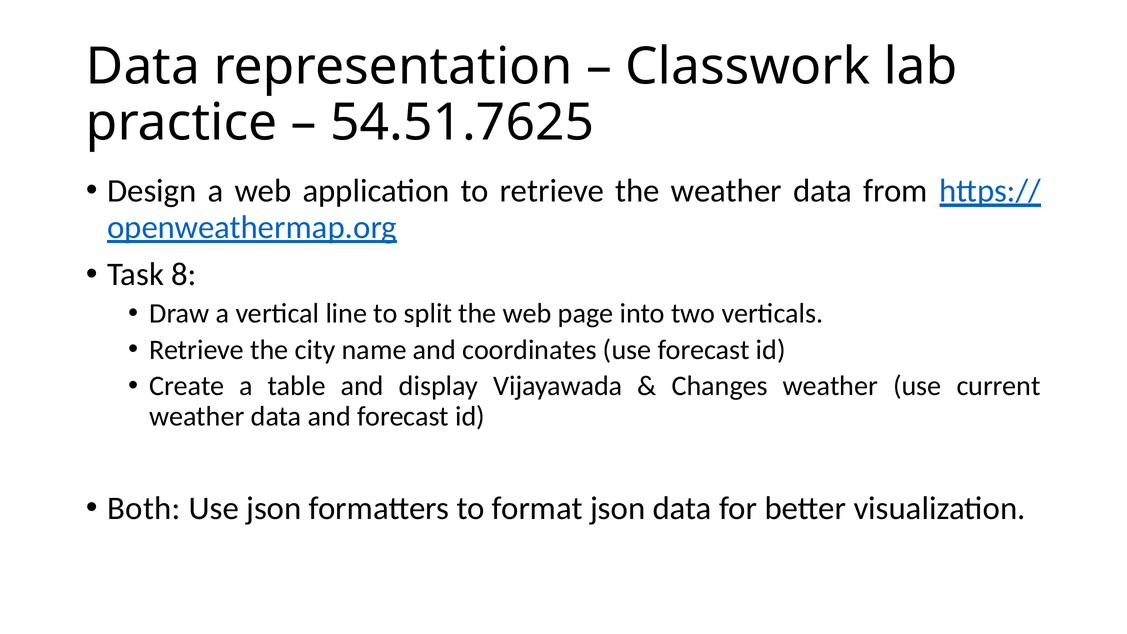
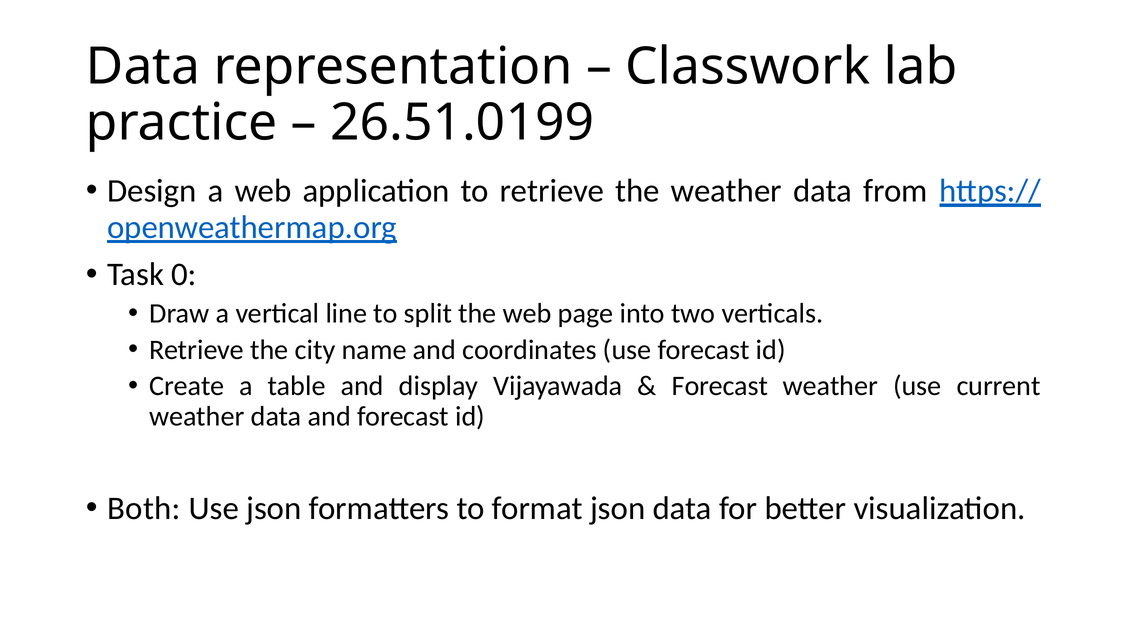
54.51.7625: 54.51.7625 -> 26.51.0199 (462, 123)
8: 8 -> 0 (184, 275)
Changes: Changes -> Forecast (720, 386)
